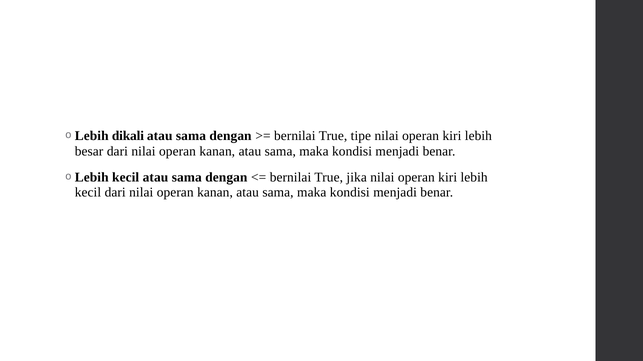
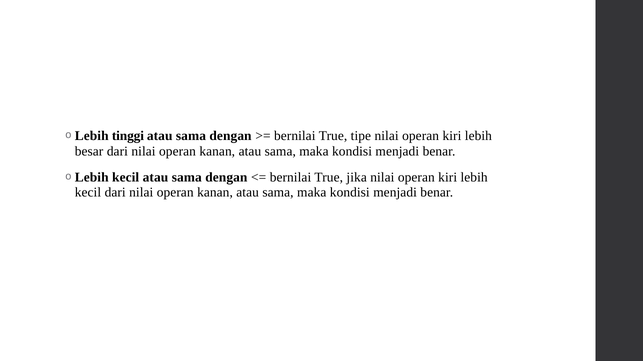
dikali: dikali -> tinggi (128, 136)
